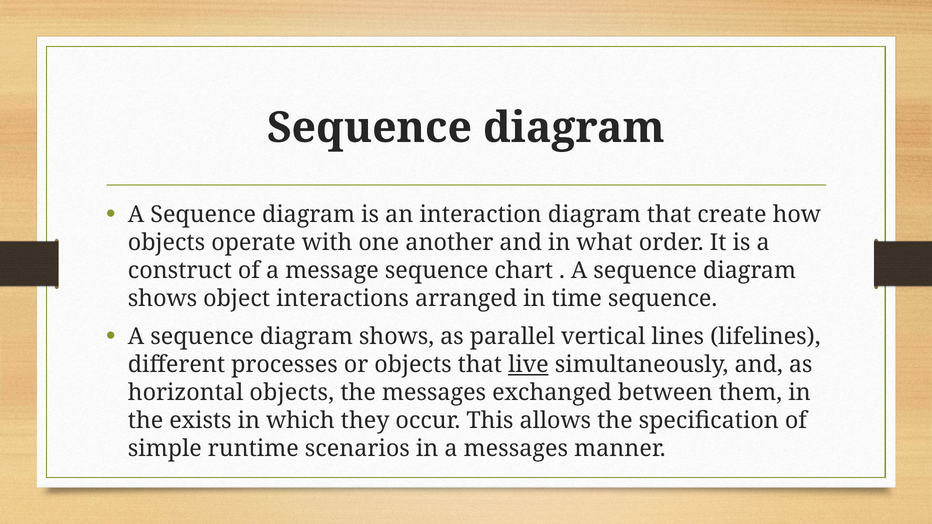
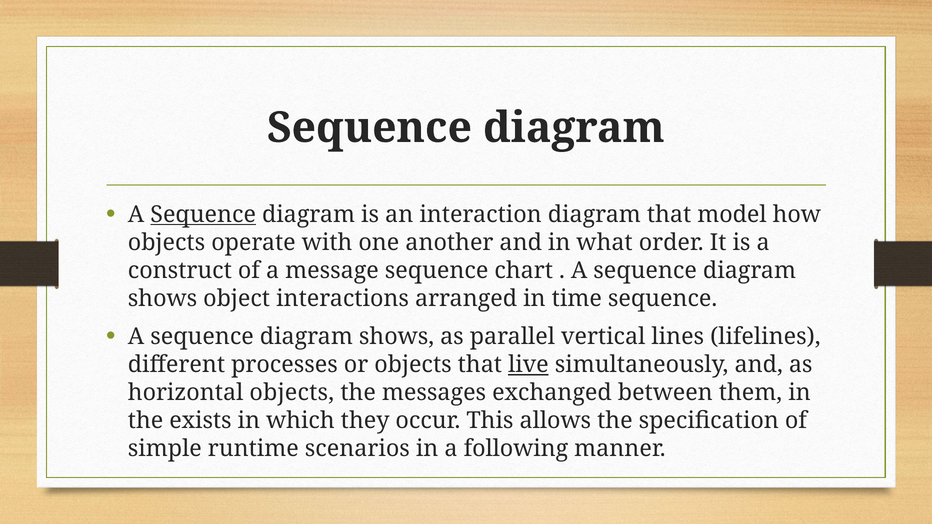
Sequence underline: none -> present (203, 215)
create: create -> model (732, 215)
a messages: messages -> following (516, 449)
